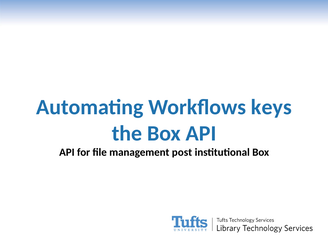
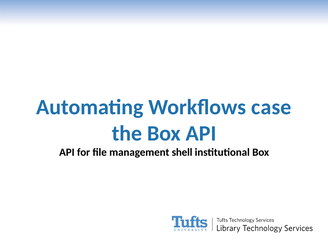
keys: keys -> case (271, 107)
post: post -> shell (182, 152)
